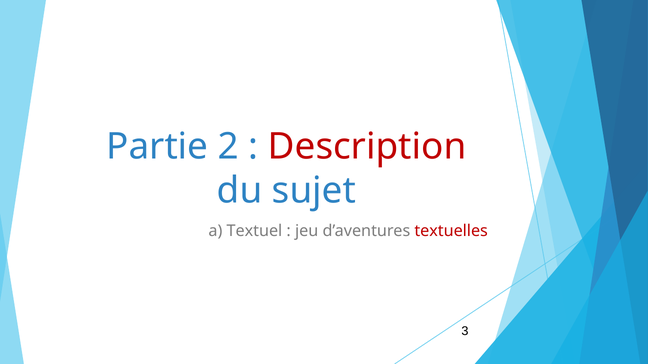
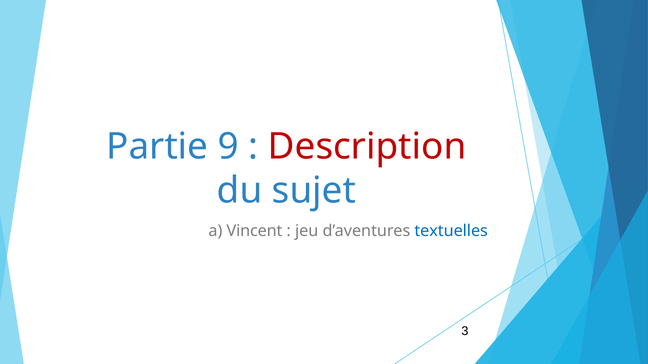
2: 2 -> 9 (228, 147)
Textuel: Textuel -> Vincent (254, 231)
textuelles colour: red -> blue (451, 231)
